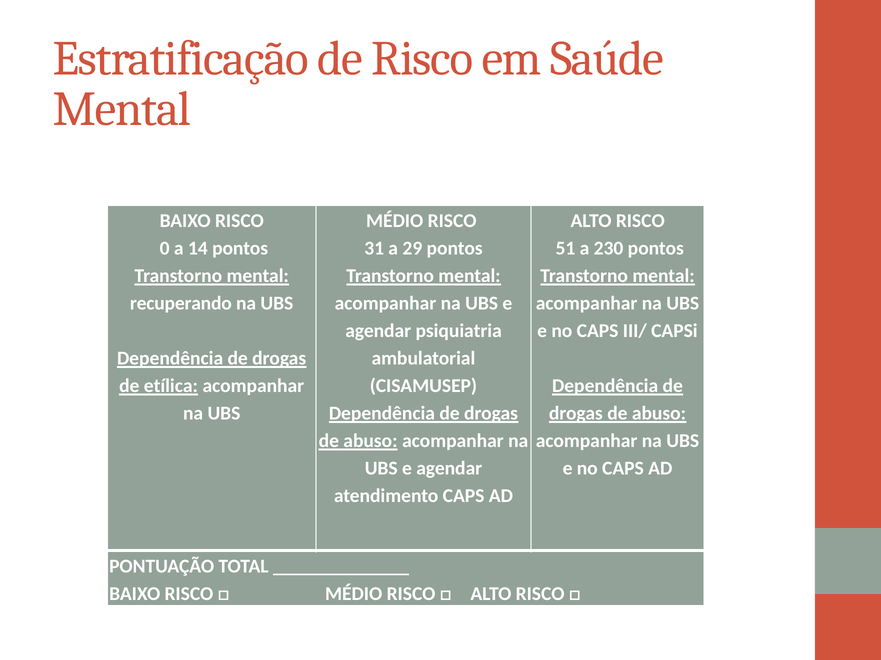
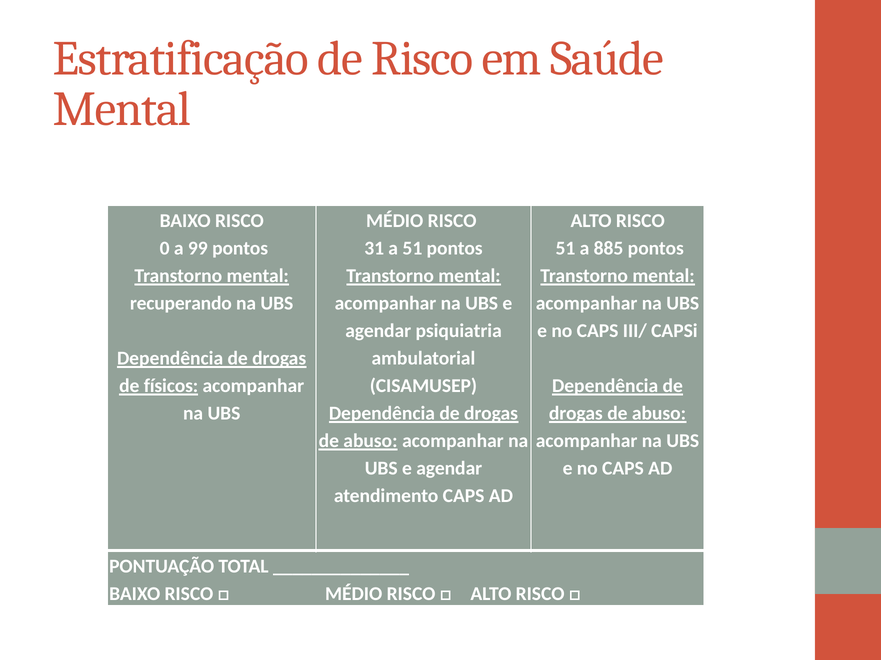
14: 14 -> 99 (198, 249)
a 29: 29 -> 51 (412, 249)
230: 230 -> 885 (609, 249)
etílica: etílica -> físicos (171, 386)
